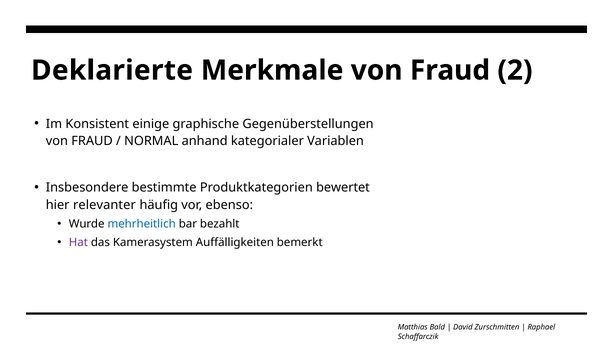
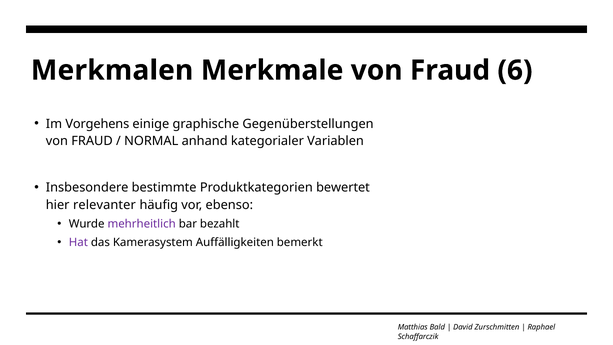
Deklarierte: Deklarierte -> Merkmalen (112, 70)
2: 2 -> 6 (515, 70)
Konsistent: Konsistent -> Vorgehens (97, 124)
mehrheitlich colour: blue -> purple (142, 224)
